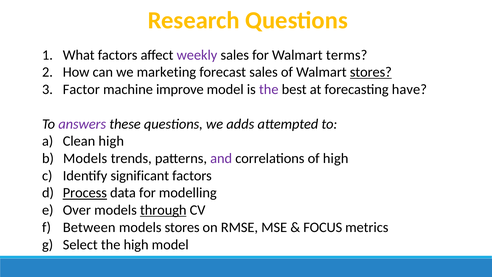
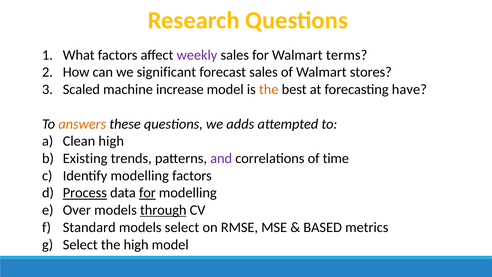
marketing: marketing -> significant (166, 72)
stores underline: present -> none (371, 72)
Factor: Factor -> Scaled (81, 89)
improve: improve -> increase (180, 89)
the colour: purple -> orange (269, 89)
answers colour: purple -> orange (82, 124)
Models: Models -> Existing (85, 158)
of high: high -> time (336, 158)
Identify significant: significant -> modelling (140, 176)
for underline: none -> present (147, 193)
Between: Between -> Standard (89, 227)
models stores: stores -> select (182, 227)
FOCUS: FOCUS -> BASED (323, 227)
